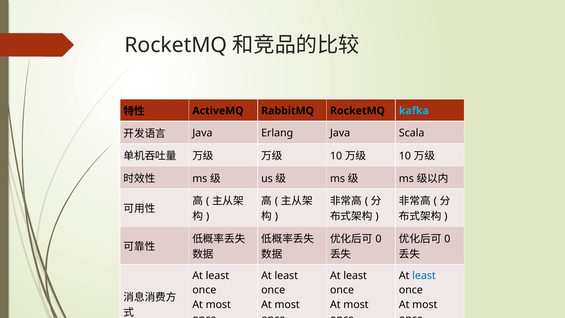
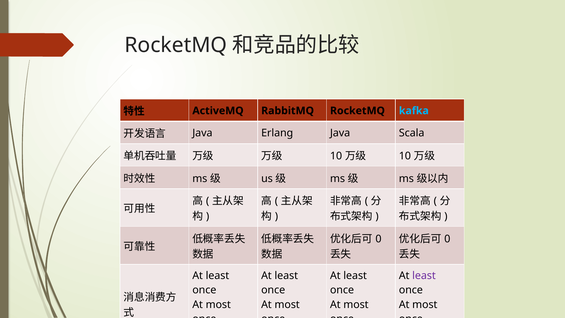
least colour: blue -> purple (424, 276)
